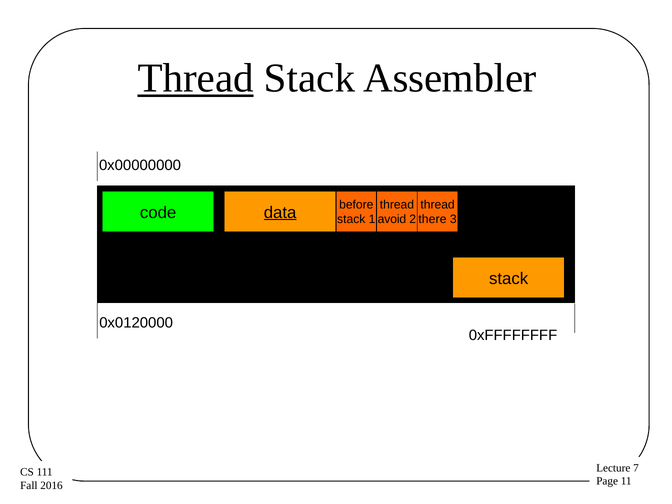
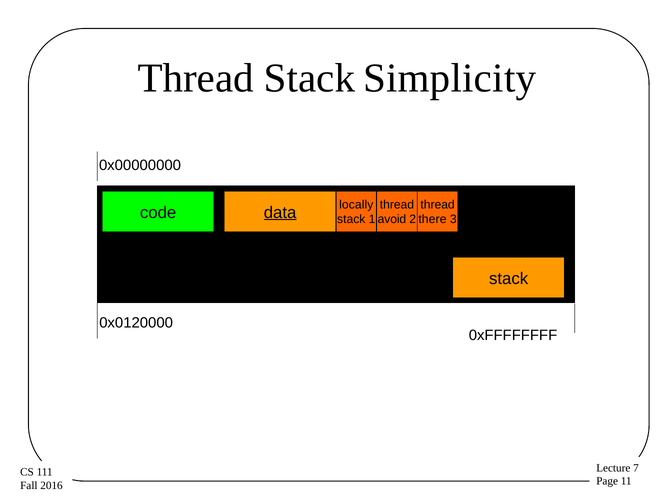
Thread underline: present -> none (196, 78)
Assembler: Assembler -> Simplicity (450, 78)
before: before -> locally (356, 205)
